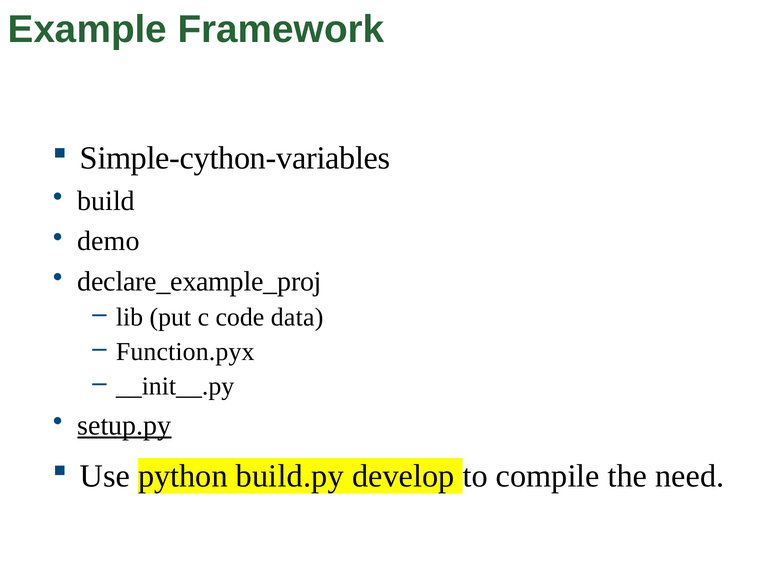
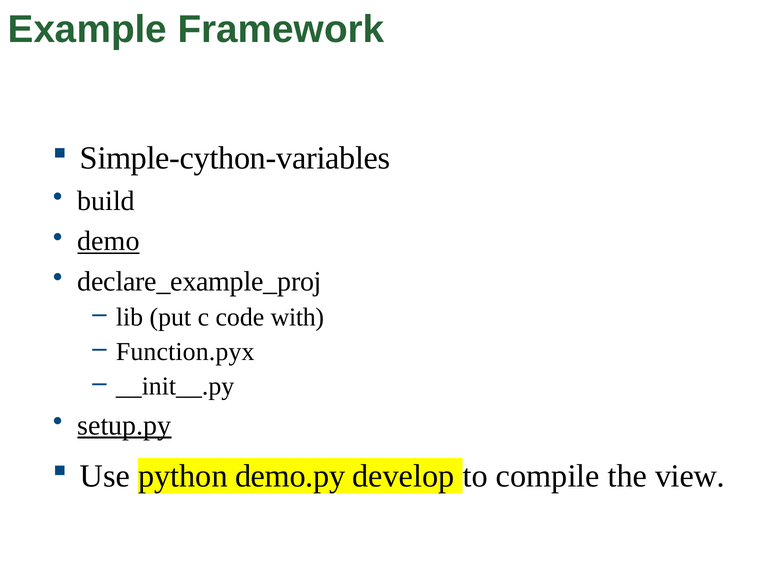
demo underline: none -> present (108, 241)
data: data -> with (297, 317)
build.py: build.py -> demo.py (290, 476)
need: need -> view (690, 476)
